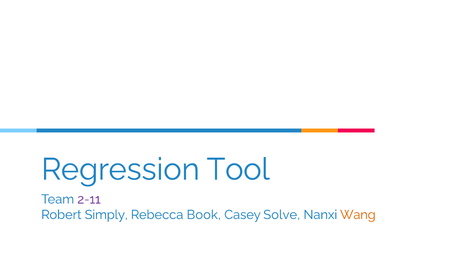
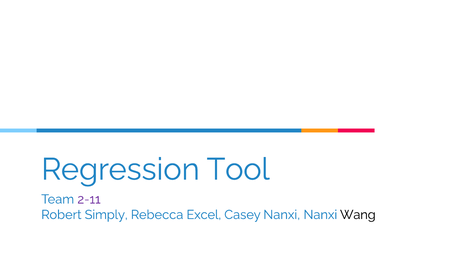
Book: Book -> Excel (204, 215)
Casey Solve: Solve -> Nanxi (282, 215)
Wang colour: orange -> black (358, 215)
